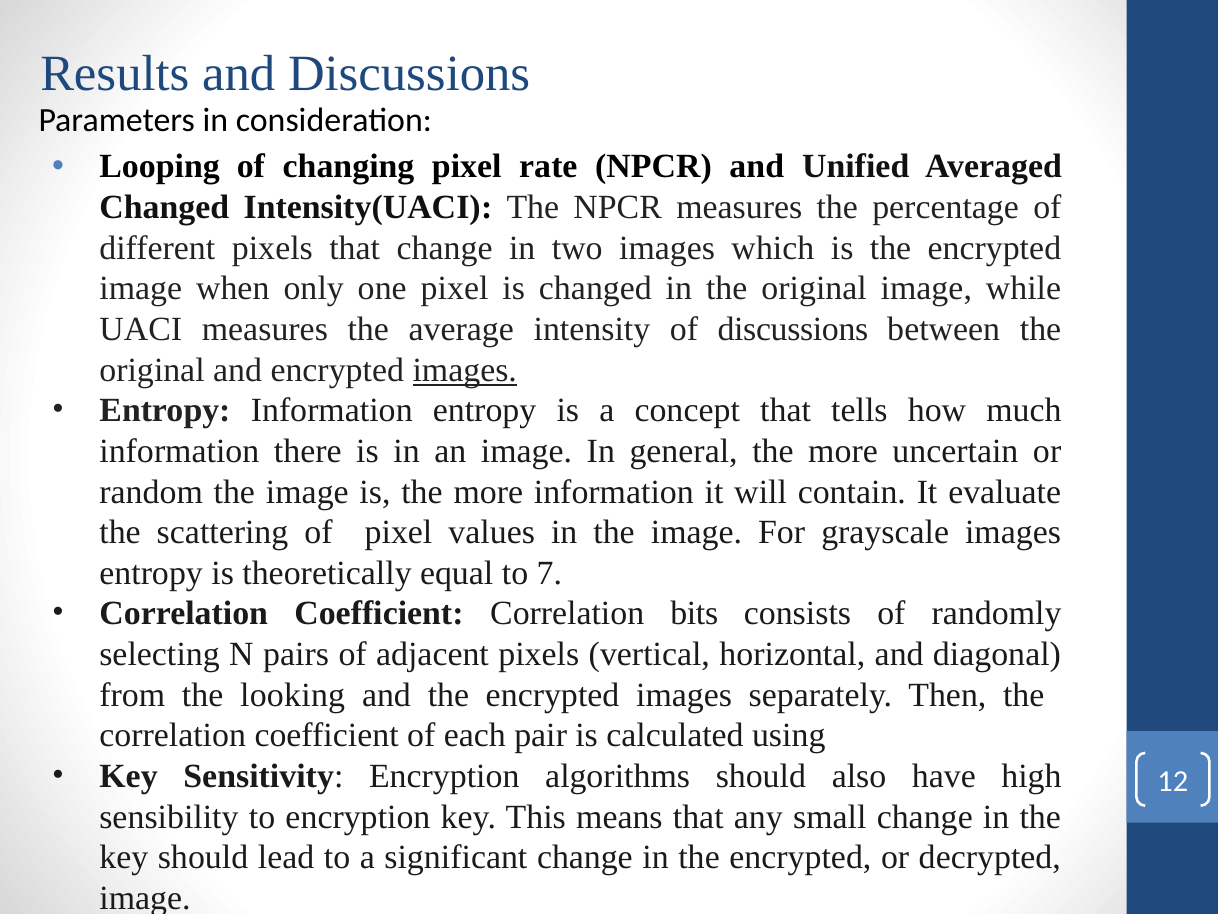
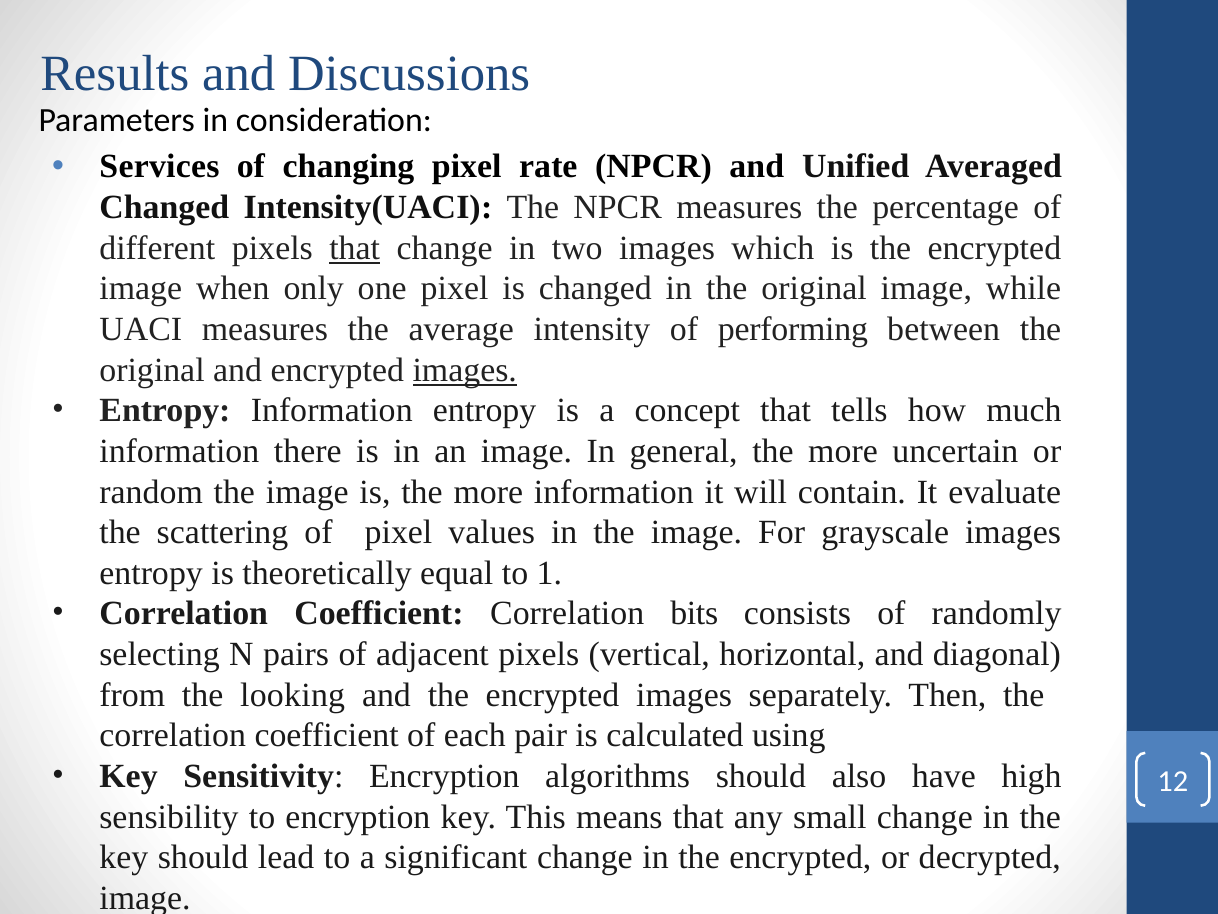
Looping: Looping -> Services (159, 167)
that underline: none -> present (355, 248)
of discussions: discussions -> performing (793, 329)
7: 7 -> 1 (549, 573)
